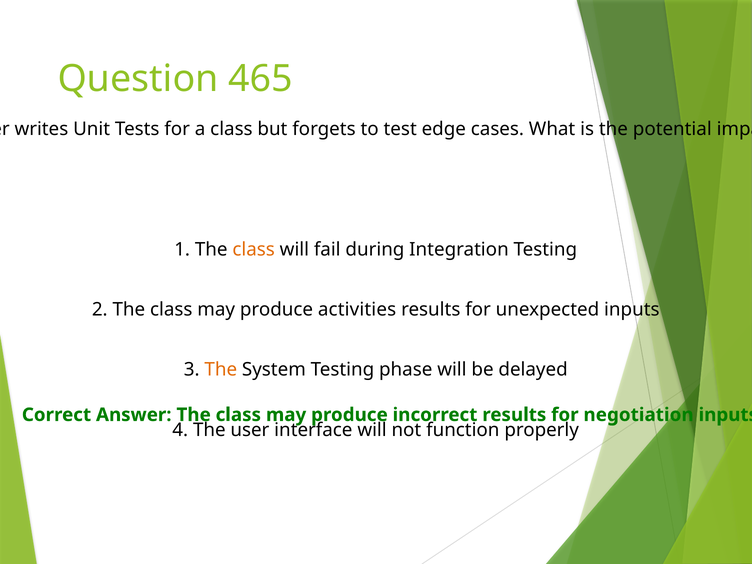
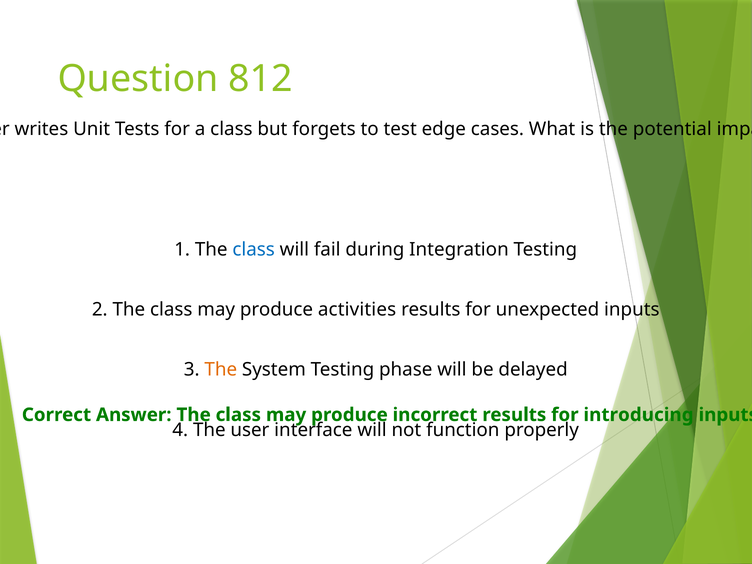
465: 465 -> 812 (261, 79)
class colour: orange -> blue (254, 249)
negotiation: negotiation -> introducing (639, 415)
